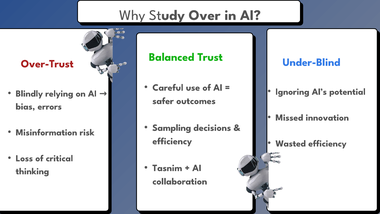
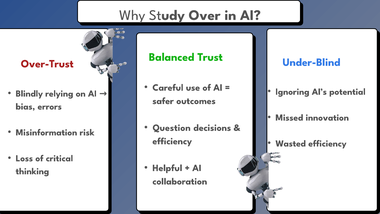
Sampling: Sampling -> Question (172, 128)
Tasnim: Tasnim -> Helpful (167, 168)
